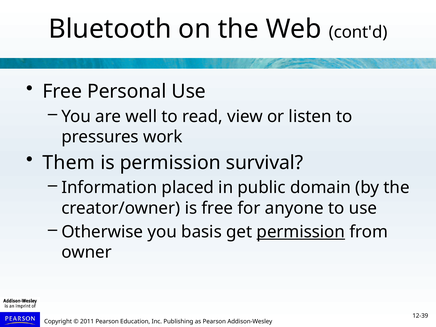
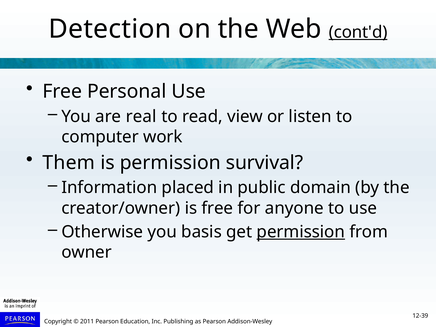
Bluetooth: Bluetooth -> Detection (110, 29)
cont'd underline: none -> present (358, 32)
well: well -> real (141, 116)
pressures: pressures -> computer (100, 137)
